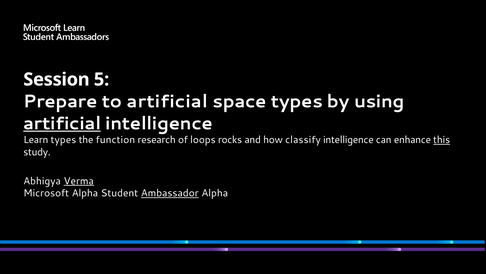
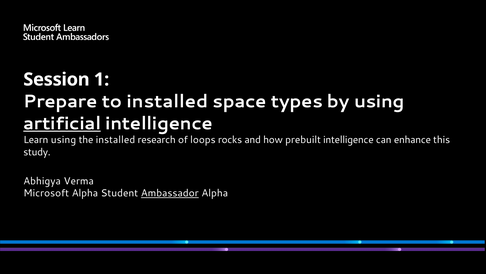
5: 5 -> 1 (102, 79)
to artificial: artificial -> installed (167, 101)
Learn types: types -> using (63, 140)
the function: function -> installed (115, 140)
classify: classify -> prebuilt (303, 140)
this underline: present -> none (442, 140)
Verma underline: present -> none (79, 181)
